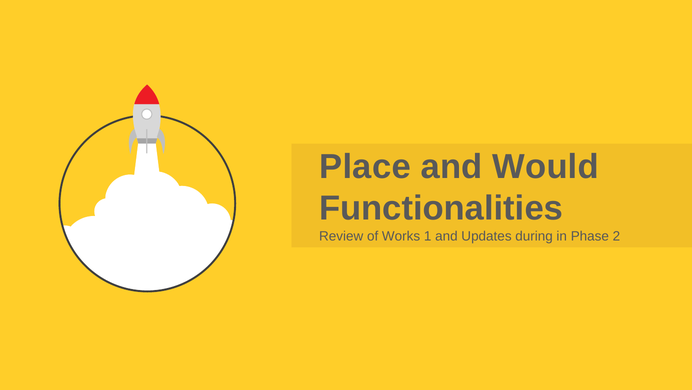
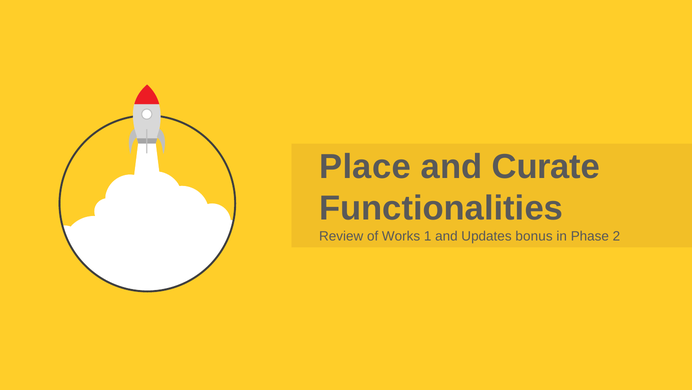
Would: Would -> Curate (546, 166)
during: during -> bonus (534, 236)
